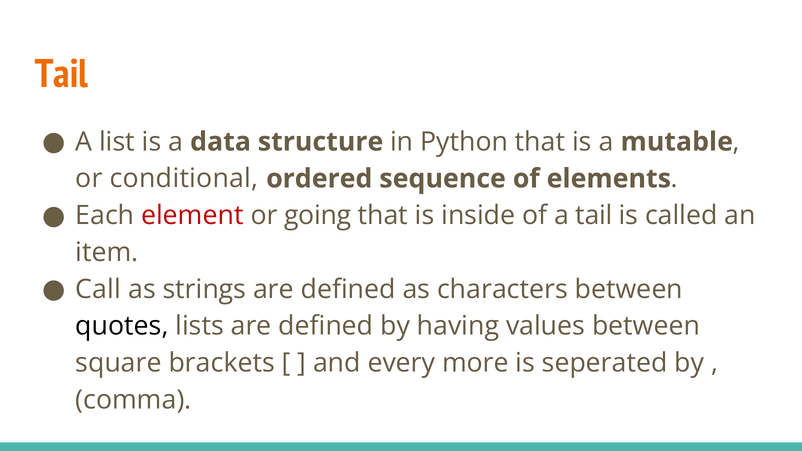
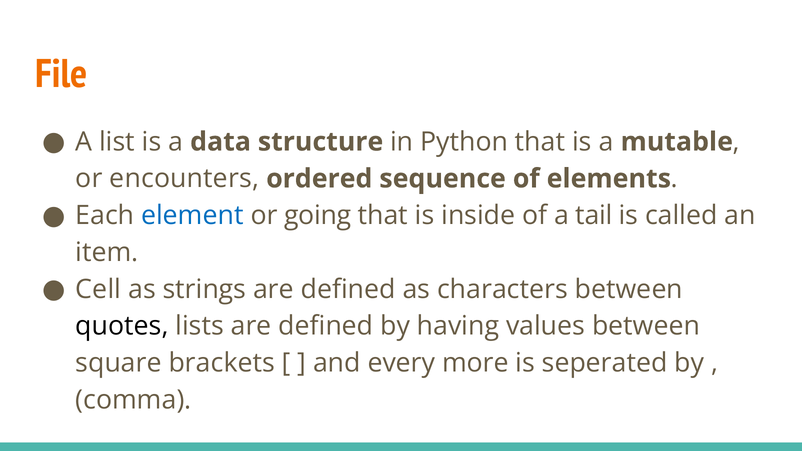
Tail: Tail -> File (61, 74)
conditional: conditional -> encounters (184, 179)
element colour: red -> blue (192, 216)
Call: Call -> Cell (98, 289)
